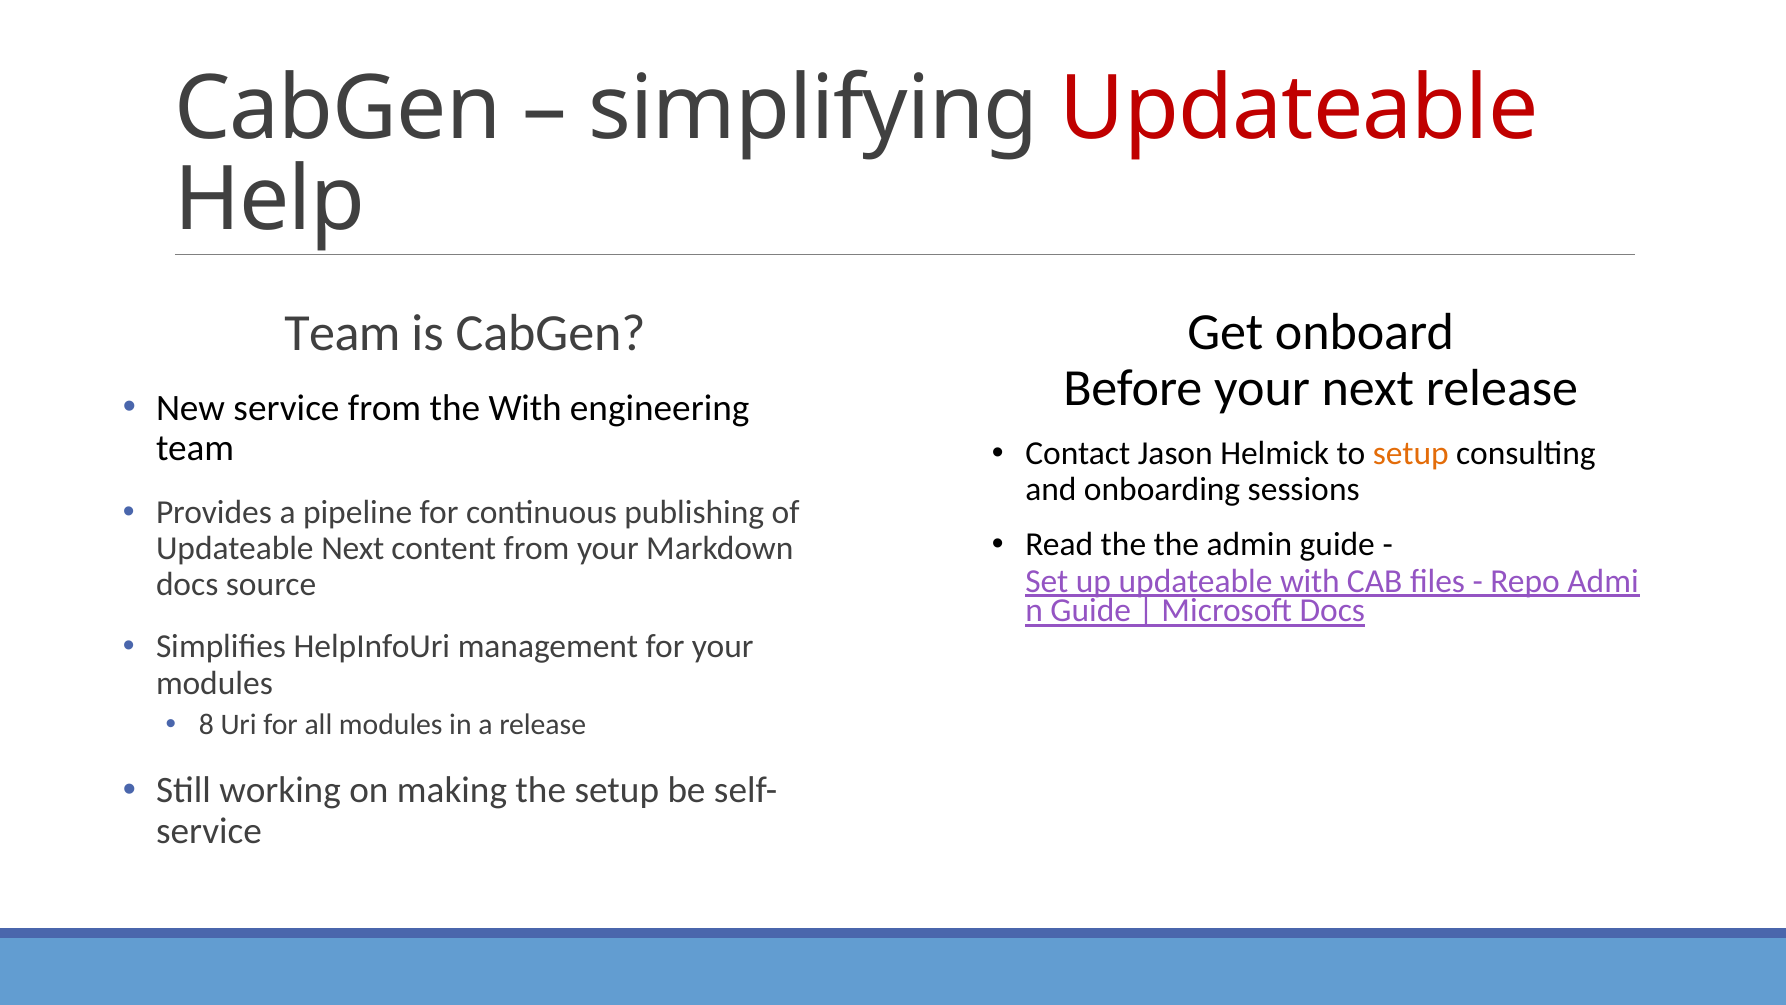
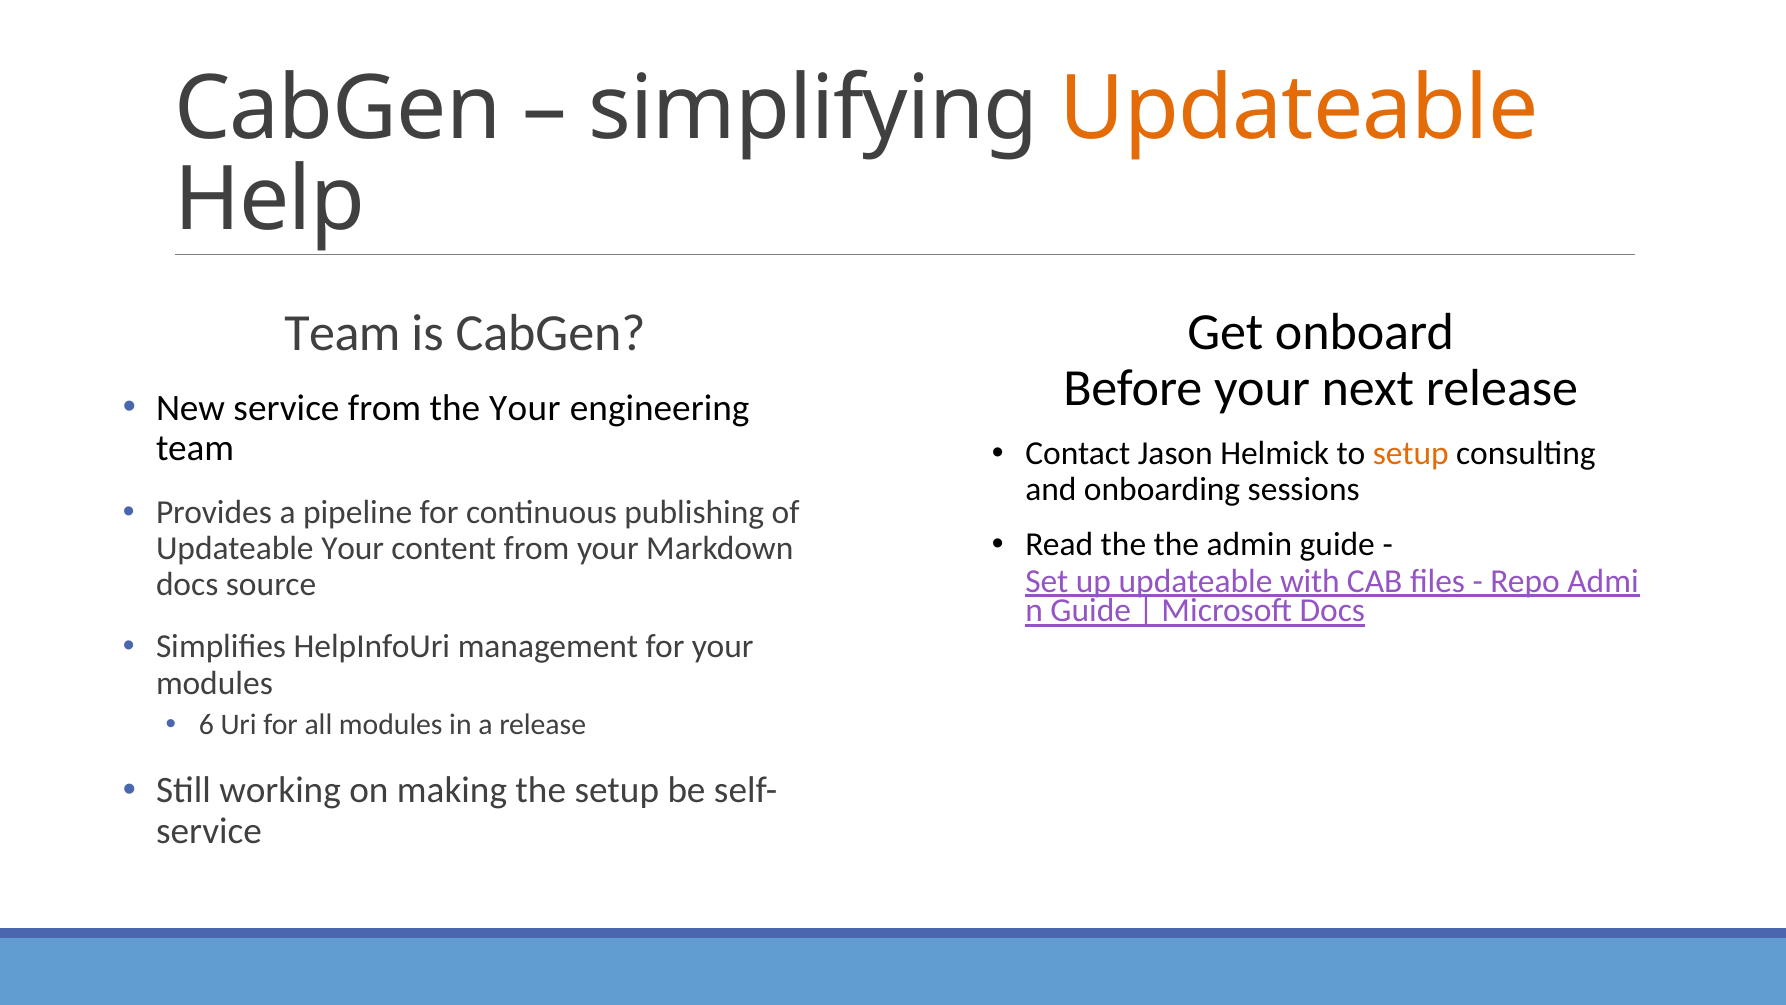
Updateable colour: red -> orange (1299, 109)
the With: With -> Your (525, 408)
Updateable Next: Next -> Your (353, 548)
8: 8 -> 6 (206, 724)
